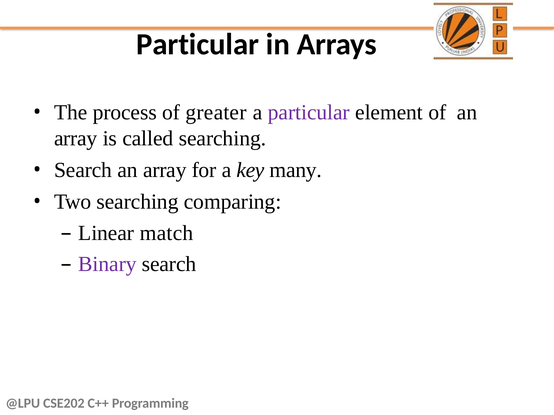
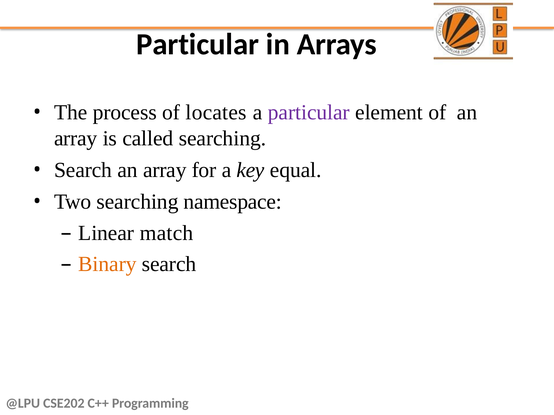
greater: greater -> locates (216, 113)
many: many -> equal (296, 170)
comparing: comparing -> namespace (233, 202)
Binary colour: purple -> orange (107, 264)
